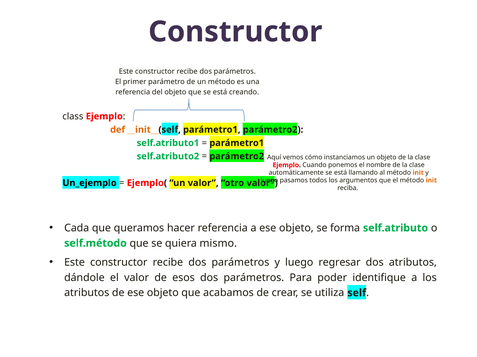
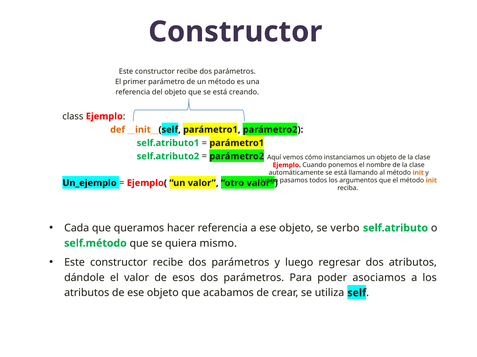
forma: forma -> verbo (345, 228)
identifique: identifique -> asociamos (379, 278)
